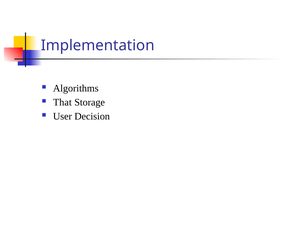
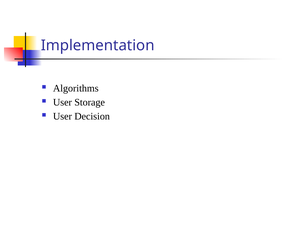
That: That -> User (62, 102)
